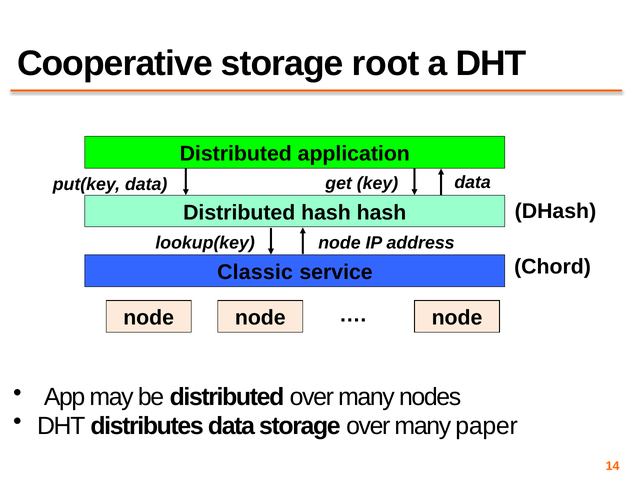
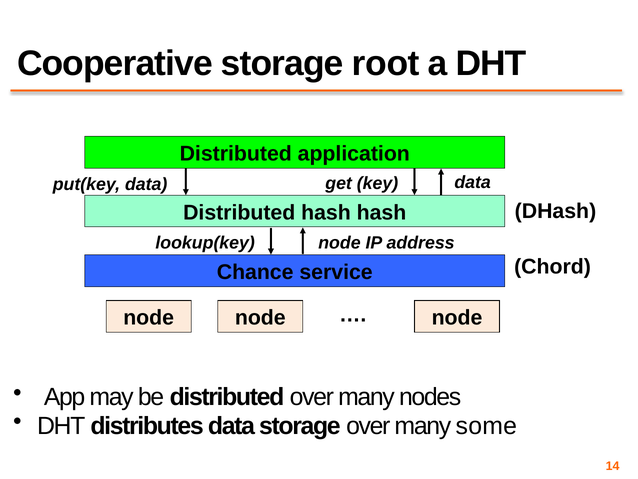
Classic: Classic -> Chance (255, 272)
paper: paper -> some (486, 426)
